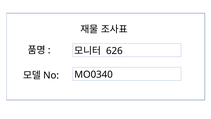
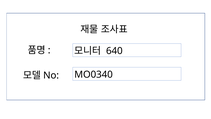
626: 626 -> 640 (114, 51)
